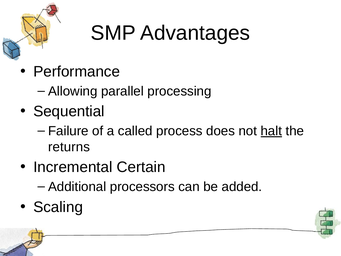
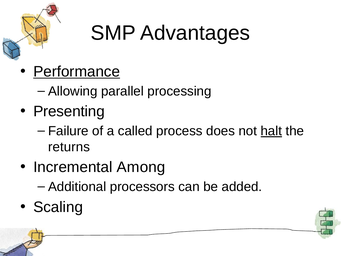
Performance underline: none -> present (77, 72)
Sequential: Sequential -> Presenting (69, 111)
Certain: Certain -> Among (141, 167)
